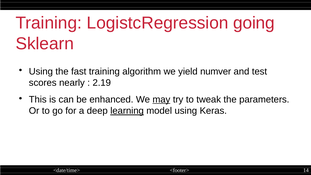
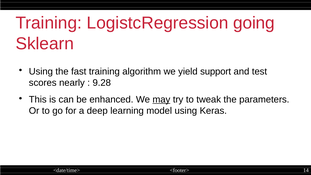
numver: numver -> support (216, 71)
2.19: 2.19 -> 9.28 (102, 83)
learning underline: present -> none (127, 111)
